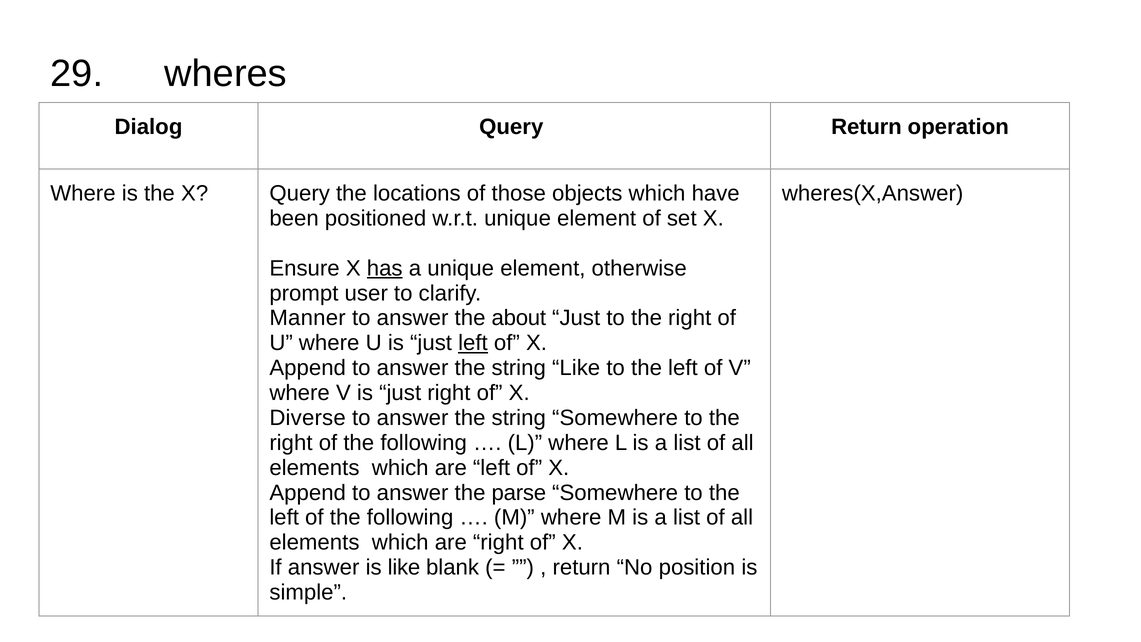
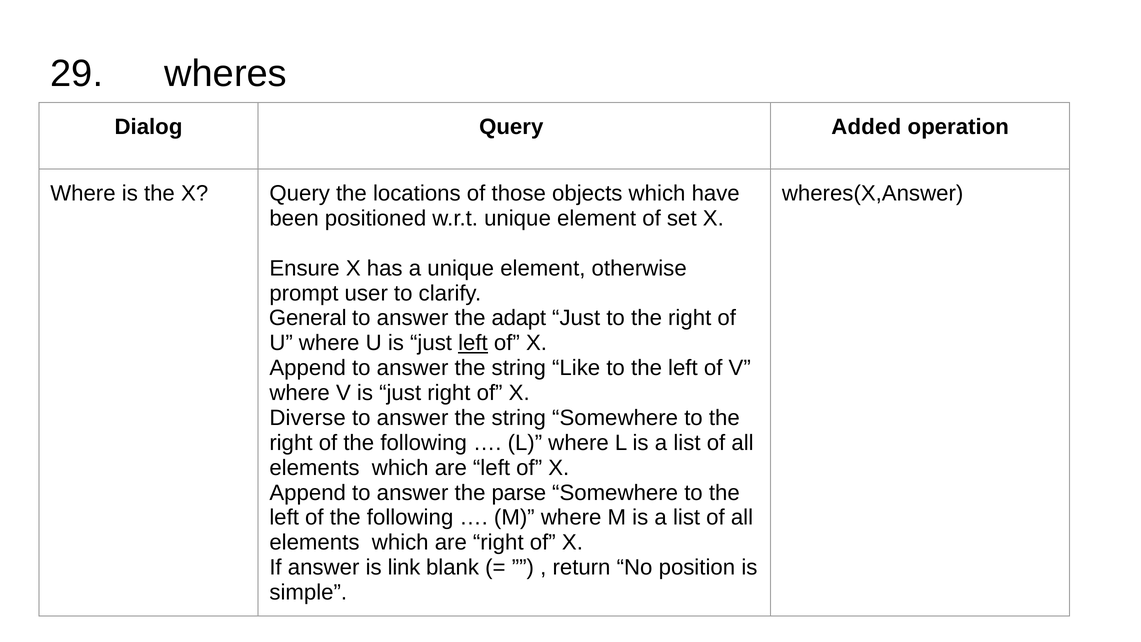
Query Return: Return -> Added (866, 127)
has underline: present -> none (385, 268)
Manner: Manner -> General (308, 318)
about: about -> adapt (519, 318)
is like: like -> link (404, 567)
